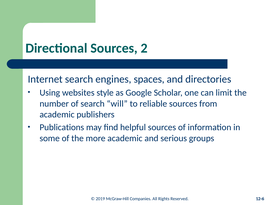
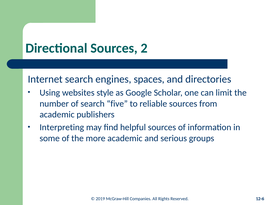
will: will -> five (117, 103)
Publications: Publications -> Interpreting (62, 127)
